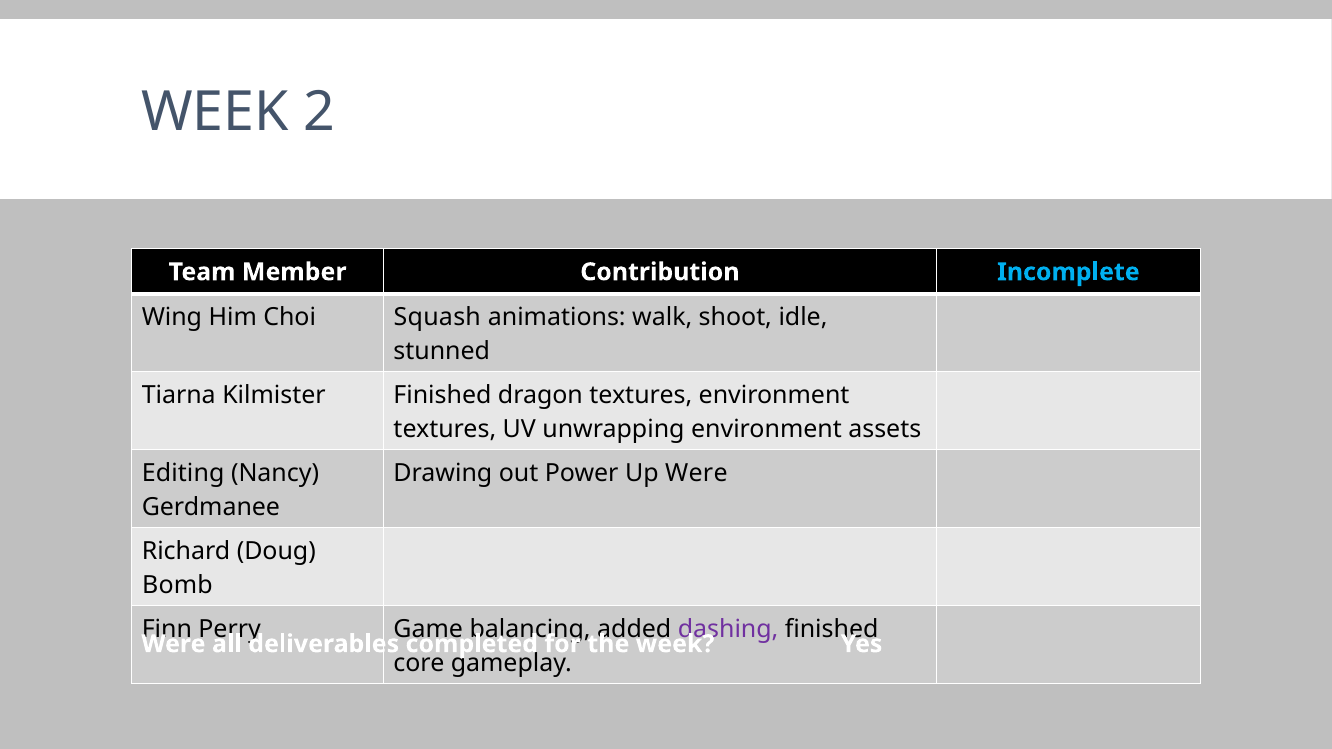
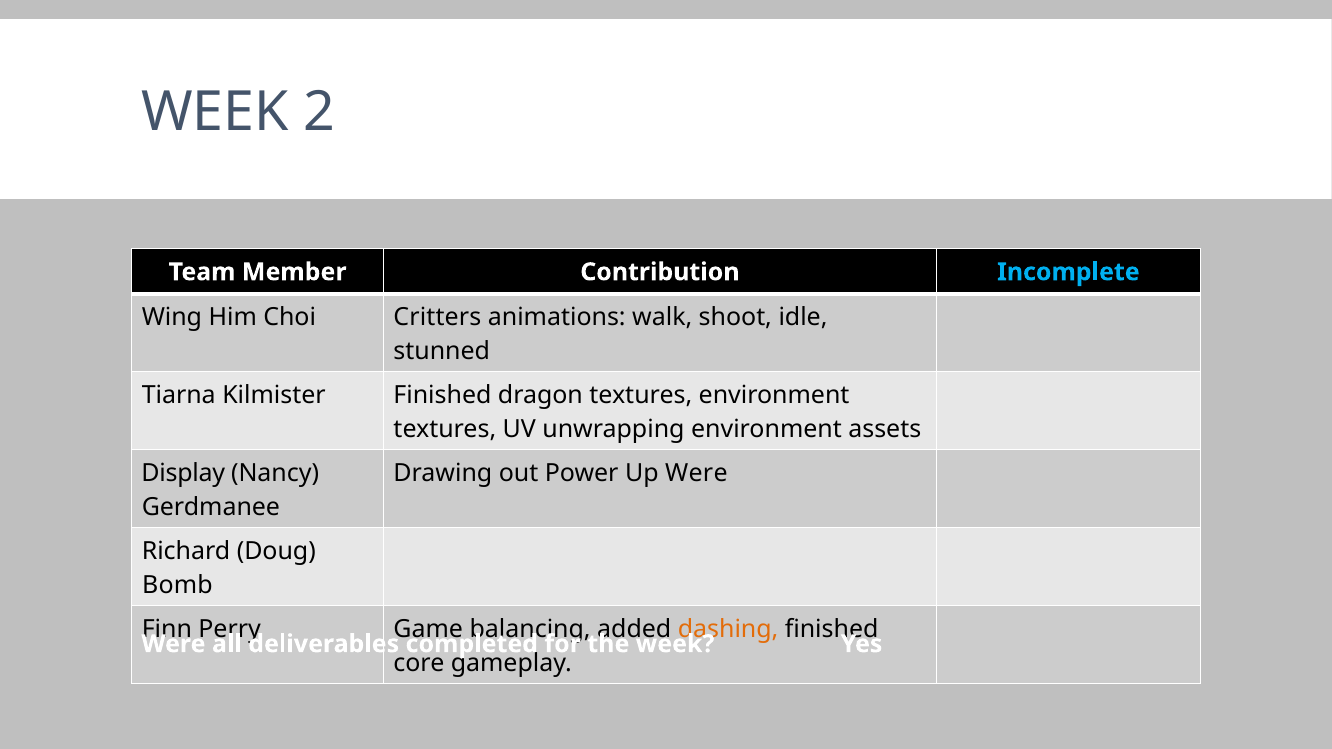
Squash: Squash -> Critters (437, 317)
Editing: Editing -> Display (183, 473)
dashing colour: purple -> orange (728, 629)
